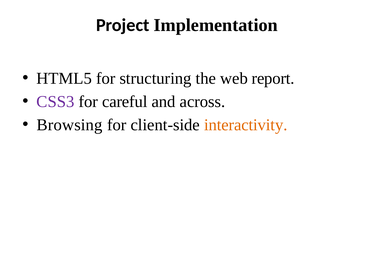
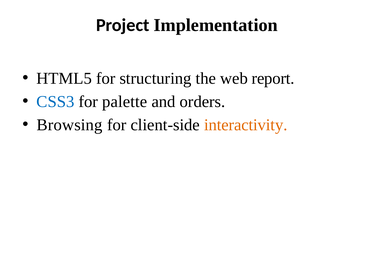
CSS3 colour: purple -> blue (55, 102)
careful: careful -> palette (125, 102)
across: across -> orders (203, 102)
